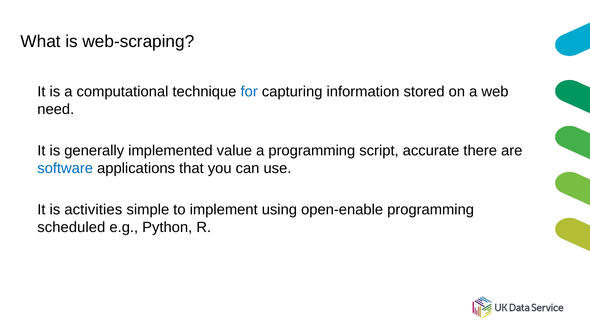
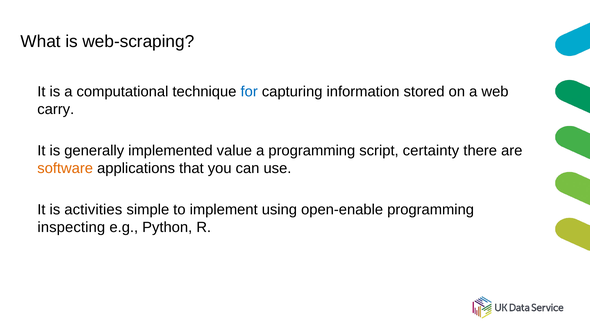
need: need -> carry (56, 109)
accurate: accurate -> certainty (431, 151)
software colour: blue -> orange (65, 168)
scheduled: scheduled -> inspecting (71, 227)
